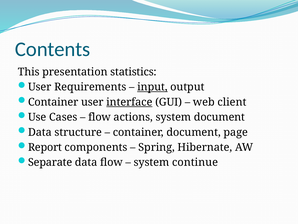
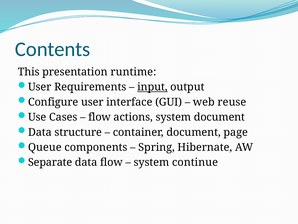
statistics: statistics -> runtime (133, 72)
Container: Container -> Configure (53, 102)
interface underline: present -> none (129, 102)
client: client -> reuse (232, 102)
Report: Report -> Queue (45, 147)
